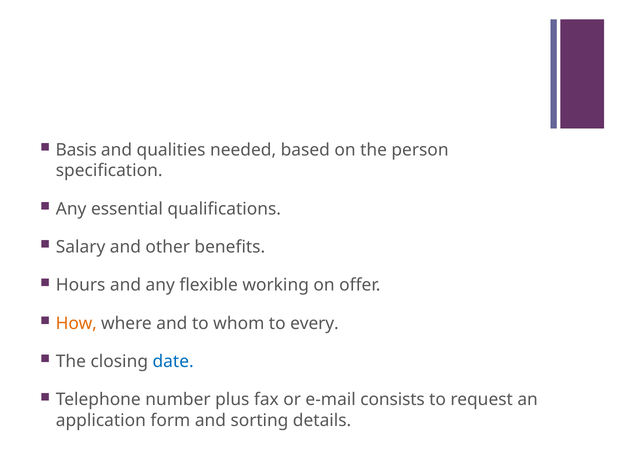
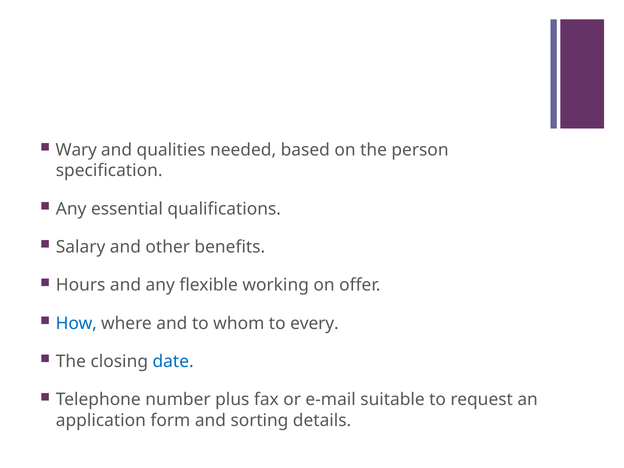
Basis: Basis -> Wary (76, 150)
How colour: orange -> blue (76, 323)
consists: consists -> suitable (393, 400)
